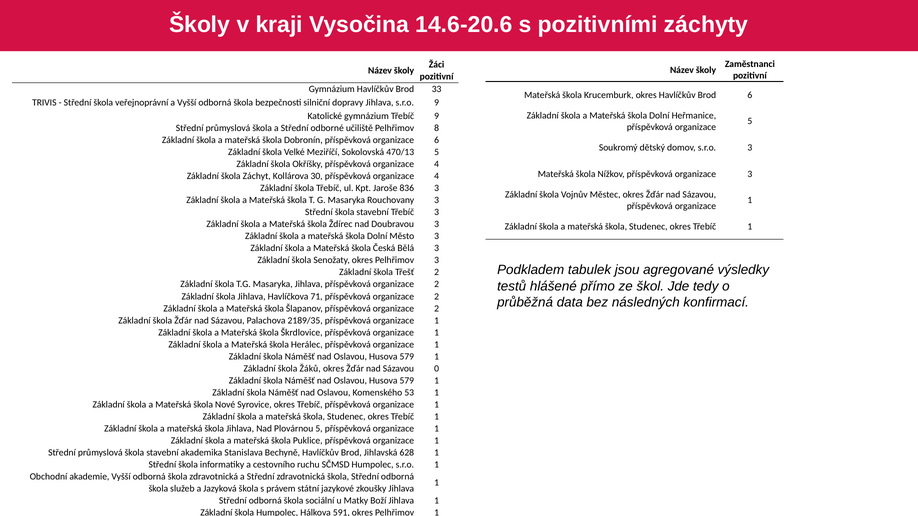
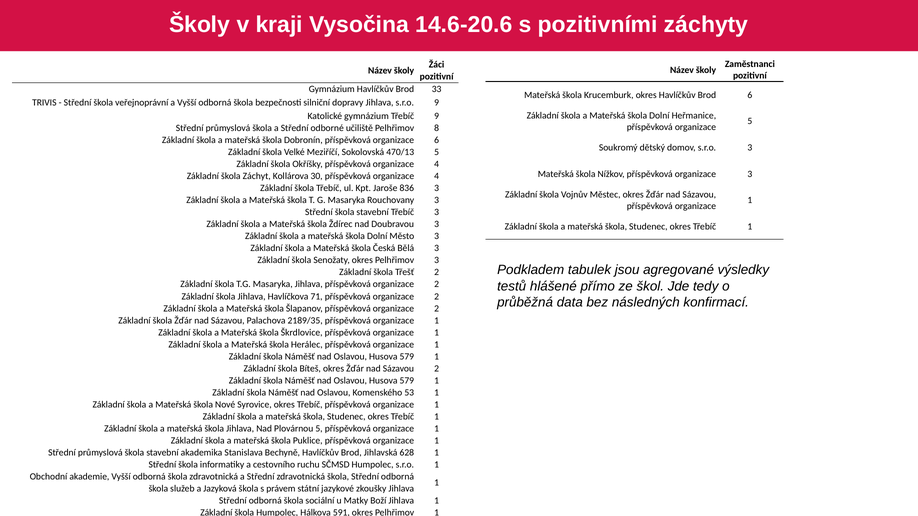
Žáků: Žáků -> Bíteš (310, 369)
Sázavou 0: 0 -> 2 (437, 369)
